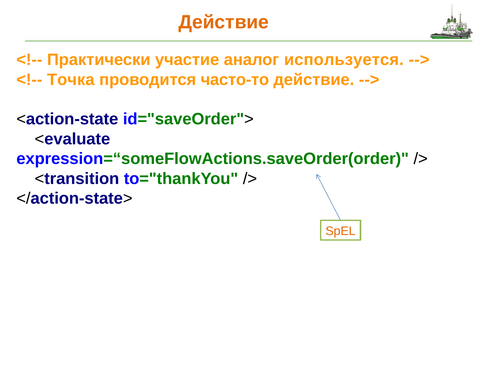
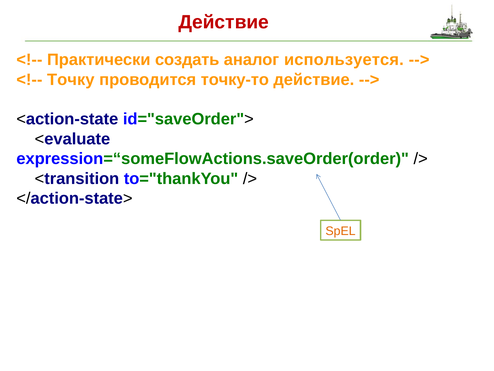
Действие colour: orange -> red (224, 22)
участие: участие -> создать (187, 60)
Точка: Точка -> Точку (71, 80)
часто-то: часто-то -> точку-то (235, 80)
